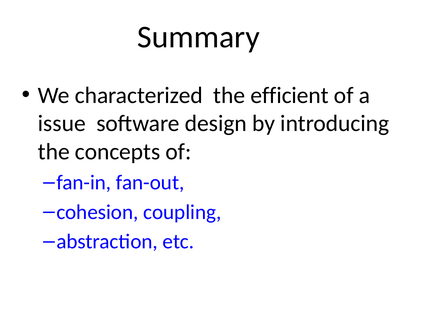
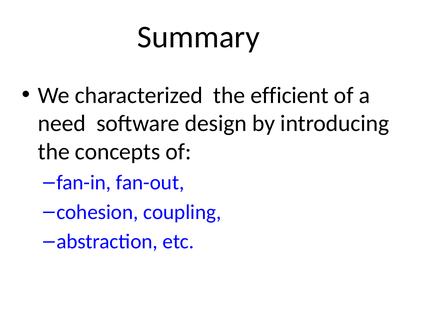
issue: issue -> need (62, 124)
